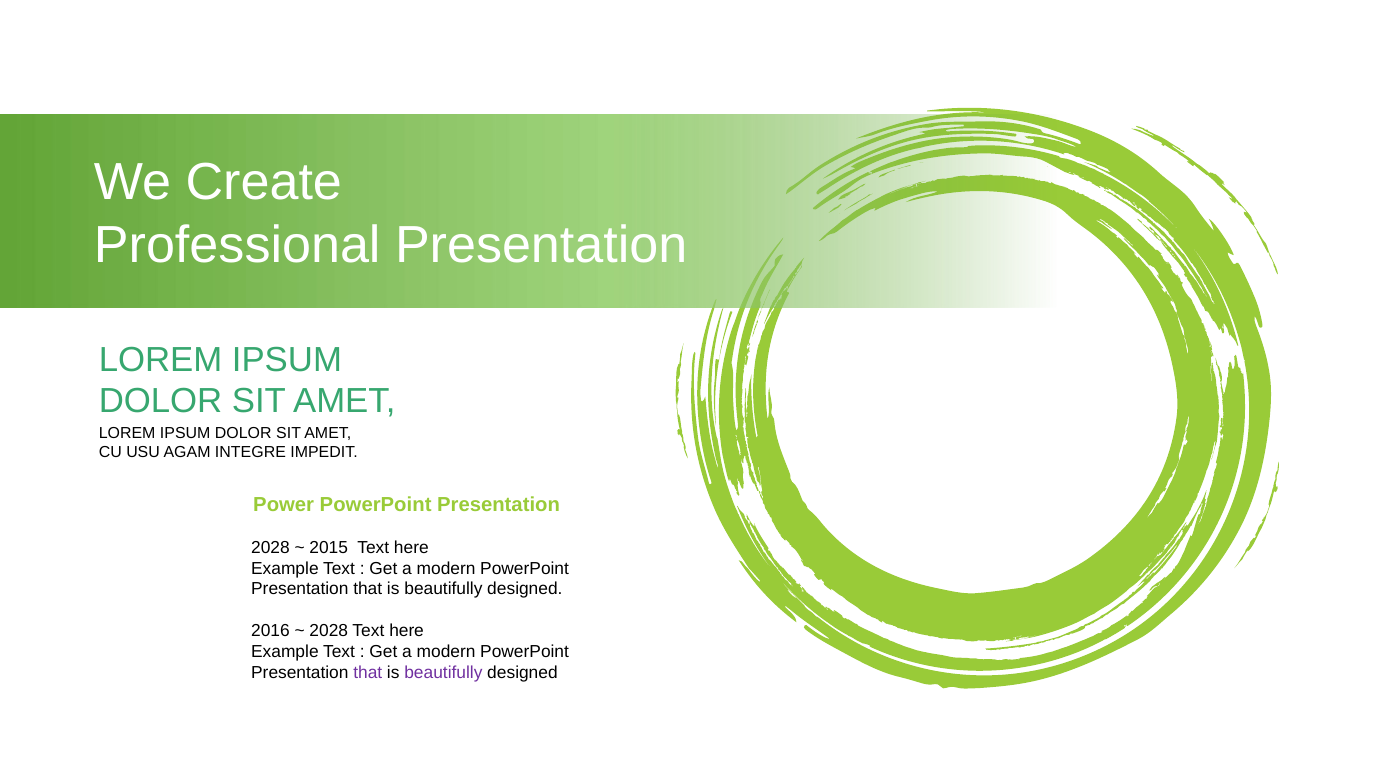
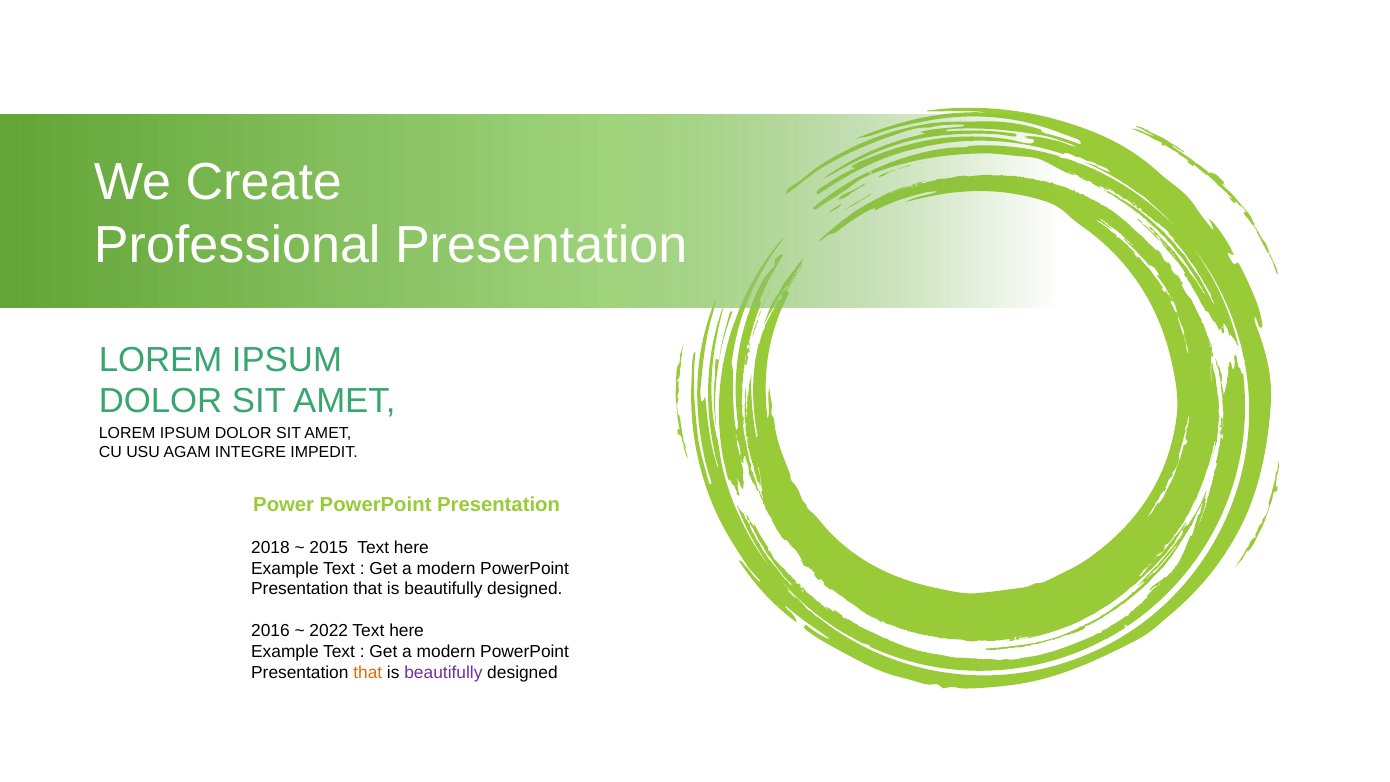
2028: 2028 -> 2018 (270, 547)
2028: 2028 -> 2022 (329, 631)
that colour: purple -> orange (368, 672)
